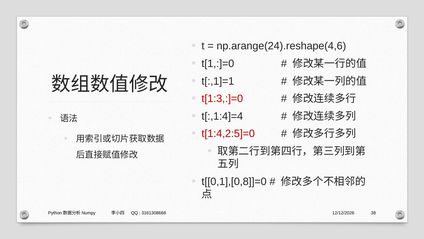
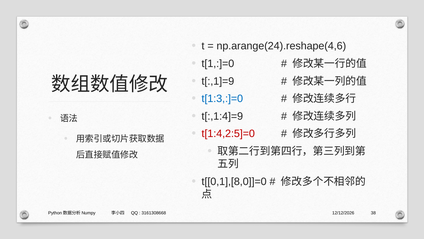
t[:,1]=1: t[:,1]=1 -> t[:,1]=9 (218, 81)
t[1:3,:]=0 colour: red -> blue (222, 99)
t[:,1:4]=4: t[:,1:4]=4 -> t[:,1:4]=9 (222, 116)
t[[0,1],[0,8]]=0: t[[0,1],[0,8]]=0 -> t[[0,1],[8,0]]=0 (234, 181)
